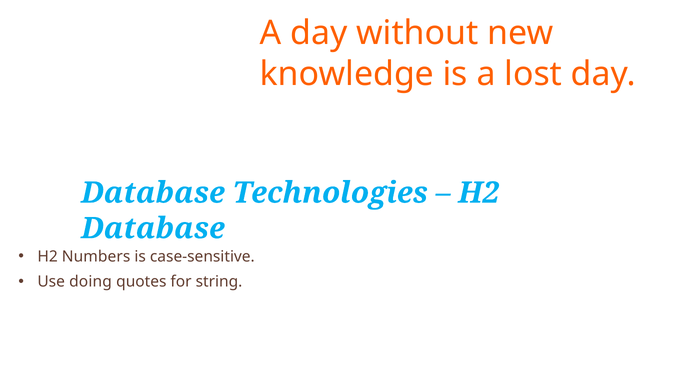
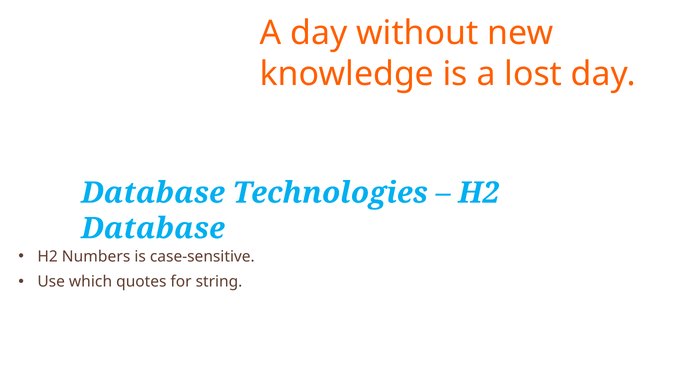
Use doing: doing -> which (91, 282)
